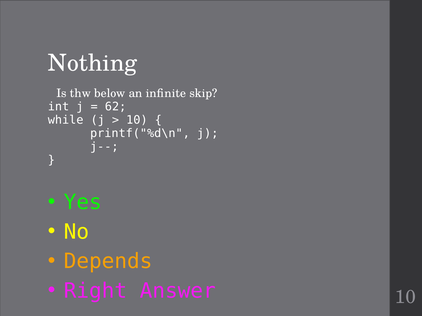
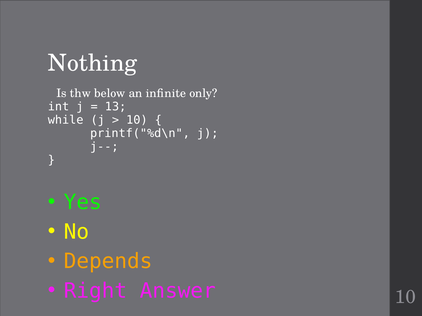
skip: skip -> only (203, 93)
62: 62 -> 13 (116, 107)
